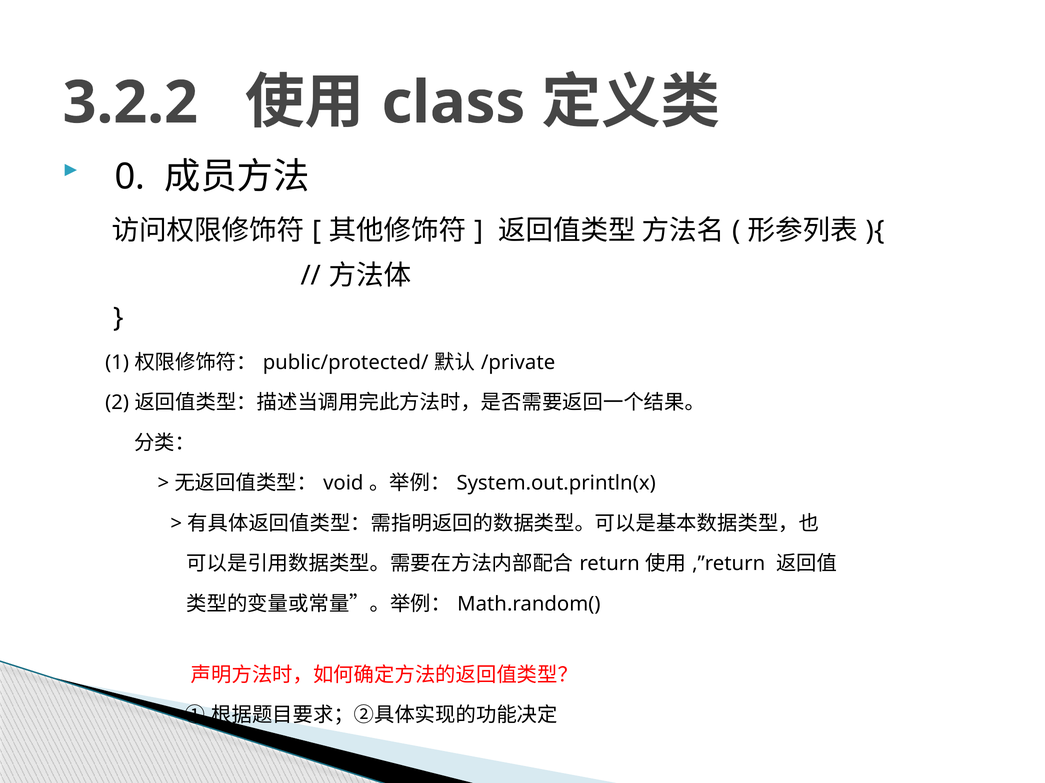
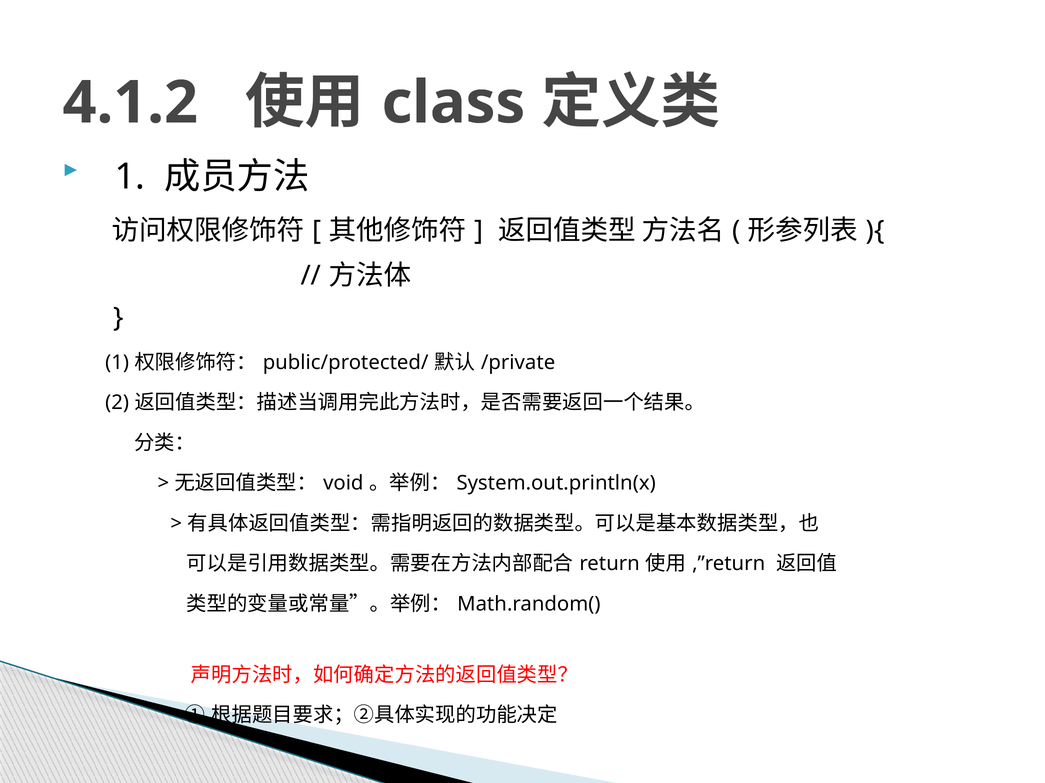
3.2.2: 3.2.2 -> 4.1.2 (130, 103)
0: 0 -> 1 (130, 177)
